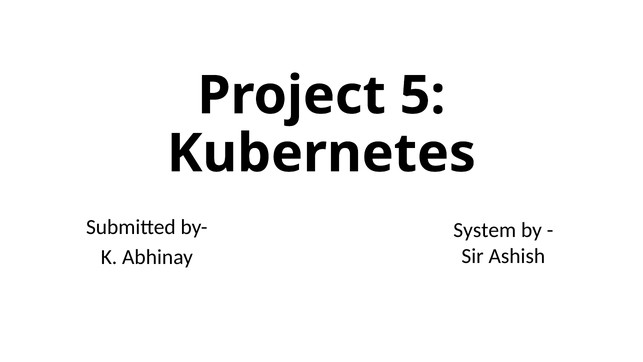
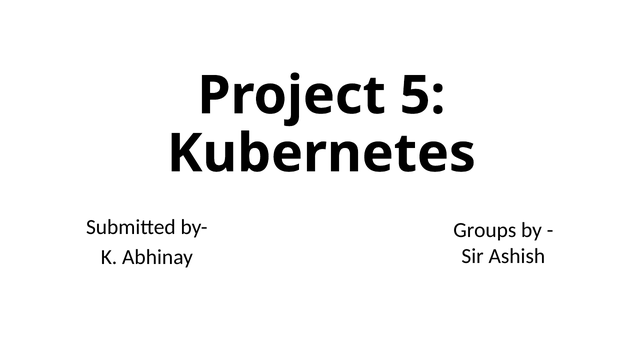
System: System -> Groups (485, 230)
